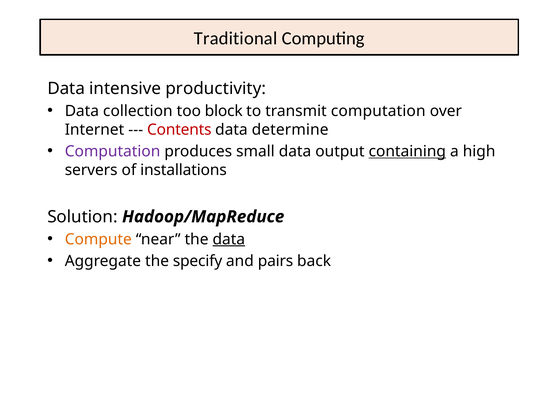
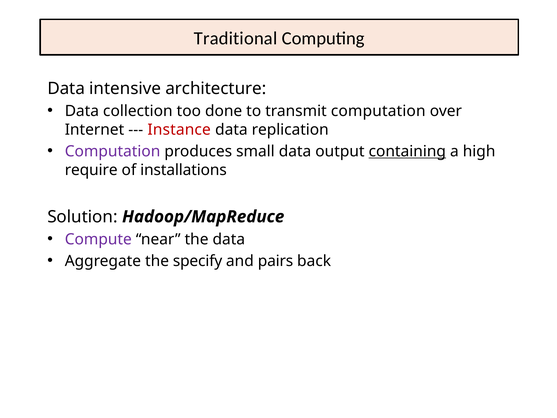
productivity: productivity -> architecture (216, 88)
block: block -> done (224, 111)
Contents: Contents -> Instance (179, 130)
determine: determine -> replication (290, 130)
servers: servers -> require (91, 170)
Compute colour: orange -> purple (98, 239)
data underline: present -> none (229, 239)
